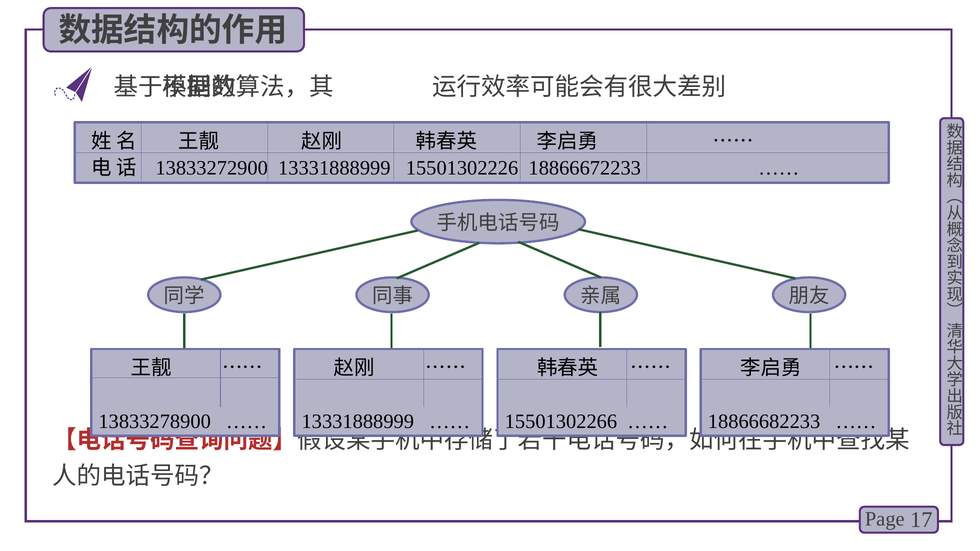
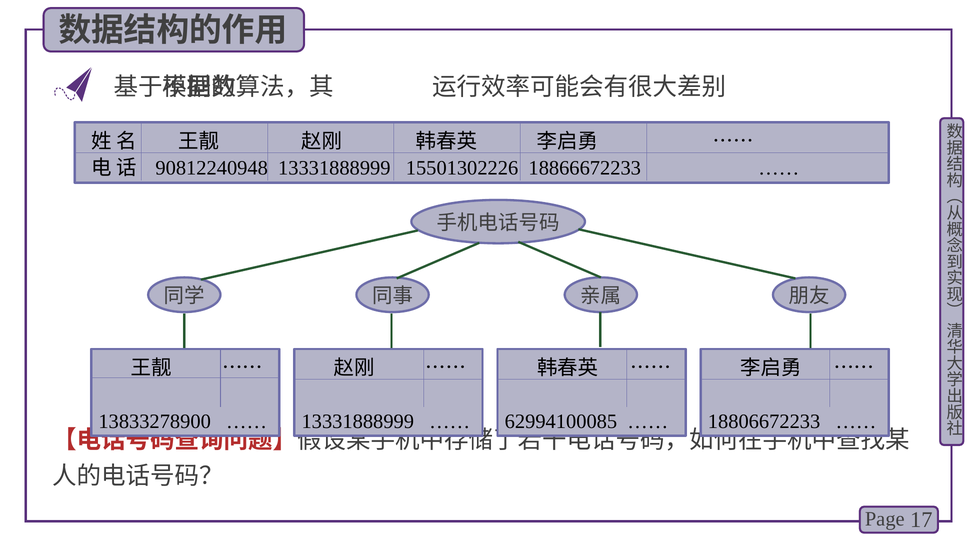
13833272900: 13833272900 -> 90812240948 (212, 168)
15501302266: 15501302266 -> 62994100085 (561, 421)
18866682233: 18866682233 -> 18806672233 (764, 421)
